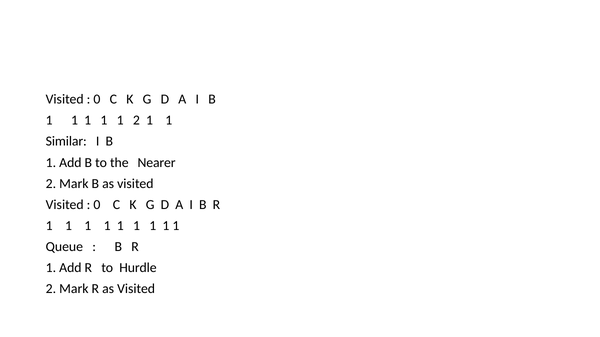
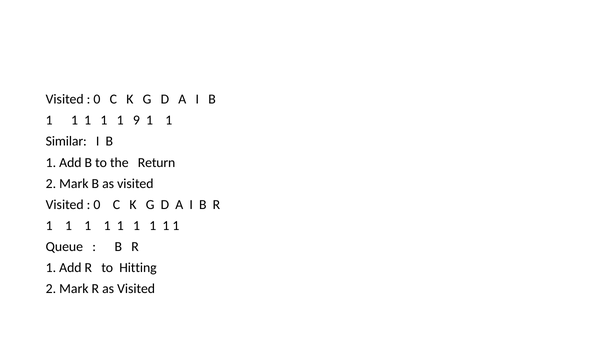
1 2: 2 -> 9 (136, 121)
Nearer: Nearer -> Return (157, 163)
Hurdle: Hurdle -> Hitting (138, 268)
